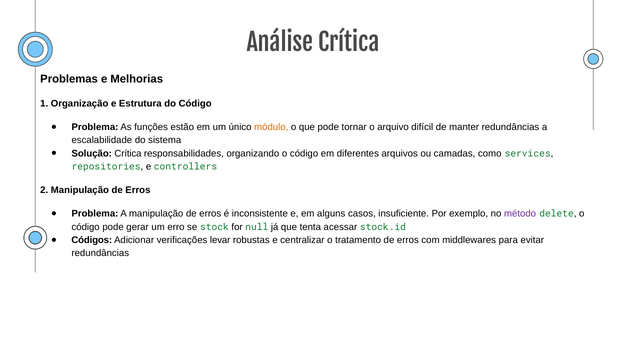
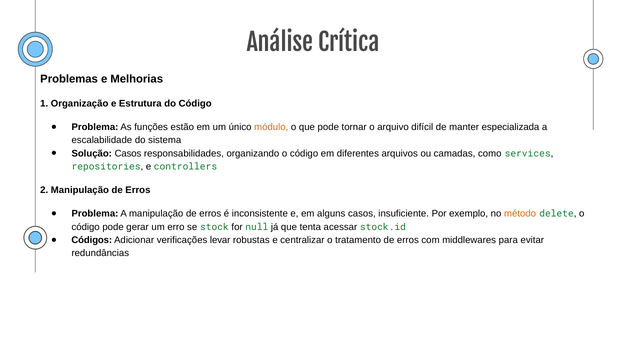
manter redundâncias: redundâncias -> especializada (510, 127)
Solução Crítica: Crítica -> Casos (128, 153)
método colour: purple -> orange (520, 214)
